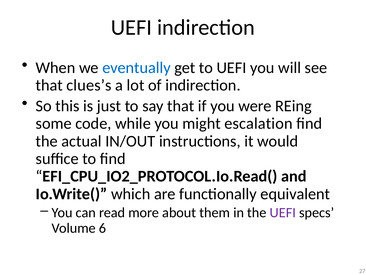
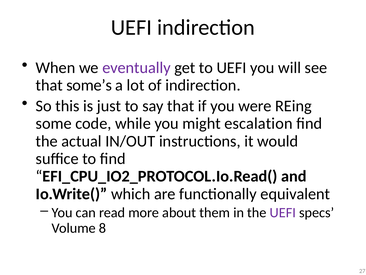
eventually colour: blue -> purple (136, 68)
clues’s: clues’s -> some’s (89, 85)
6: 6 -> 8 (103, 228)
